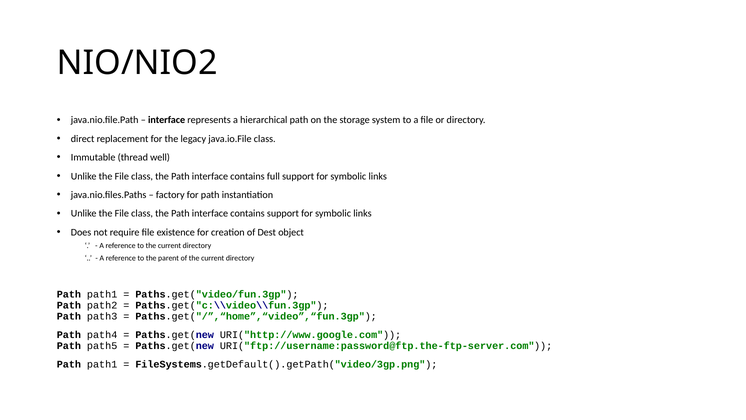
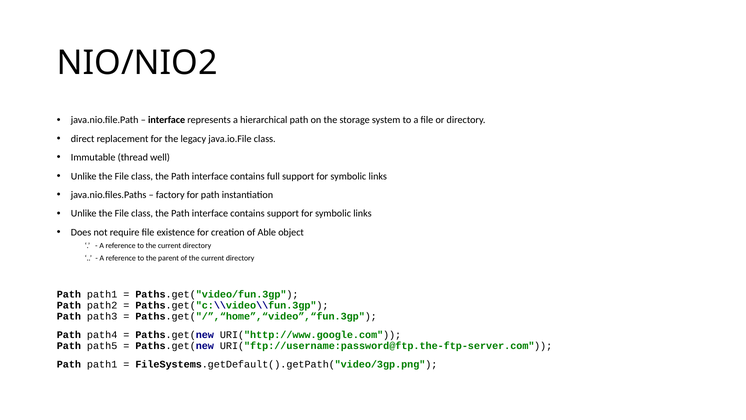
Dest: Dest -> Able (267, 232)
